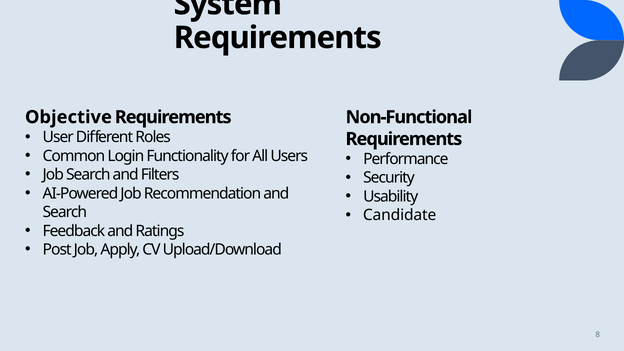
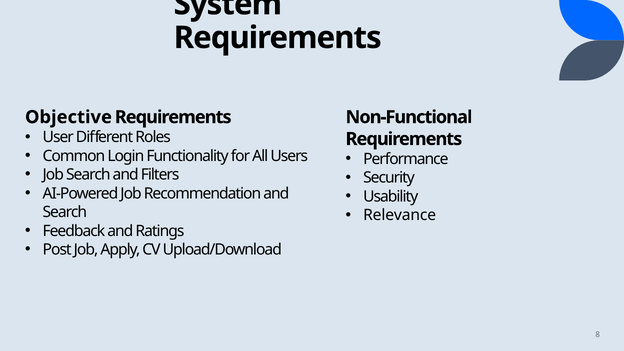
Candidate: Candidate -> Relevance (400, 215)
